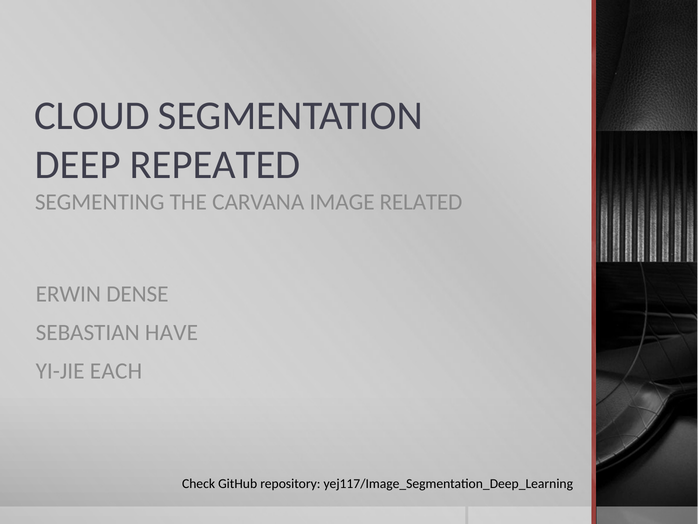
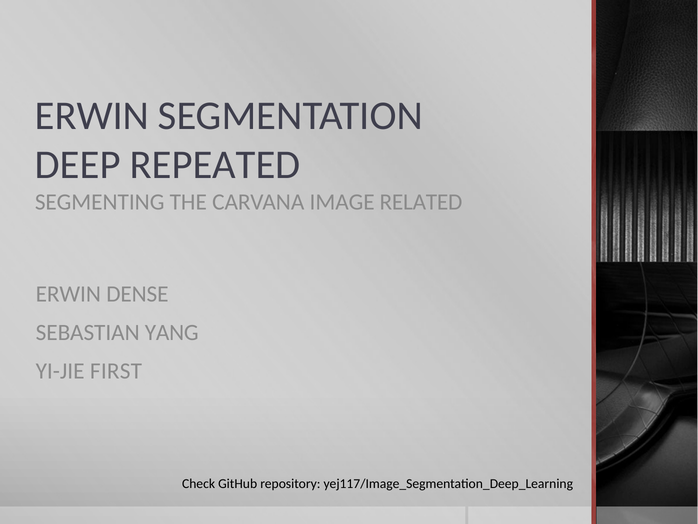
CLOUD: CLOUD -> ERWIN (92, 116)
HAVE: HAVE -> YANG (172, 332)
EACH: EACH -> FIRST (116, 371)
